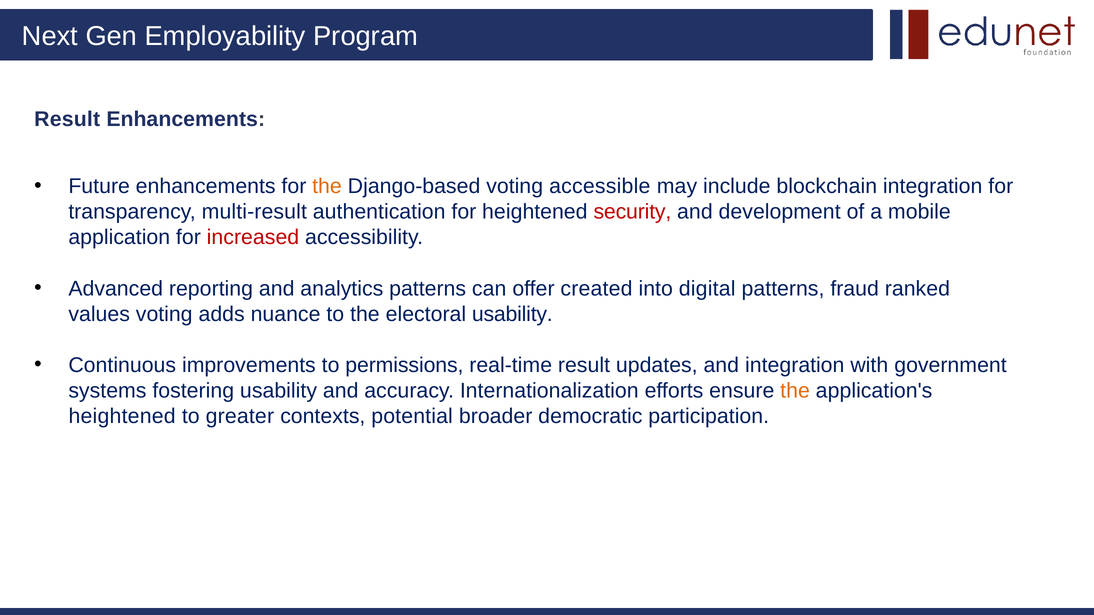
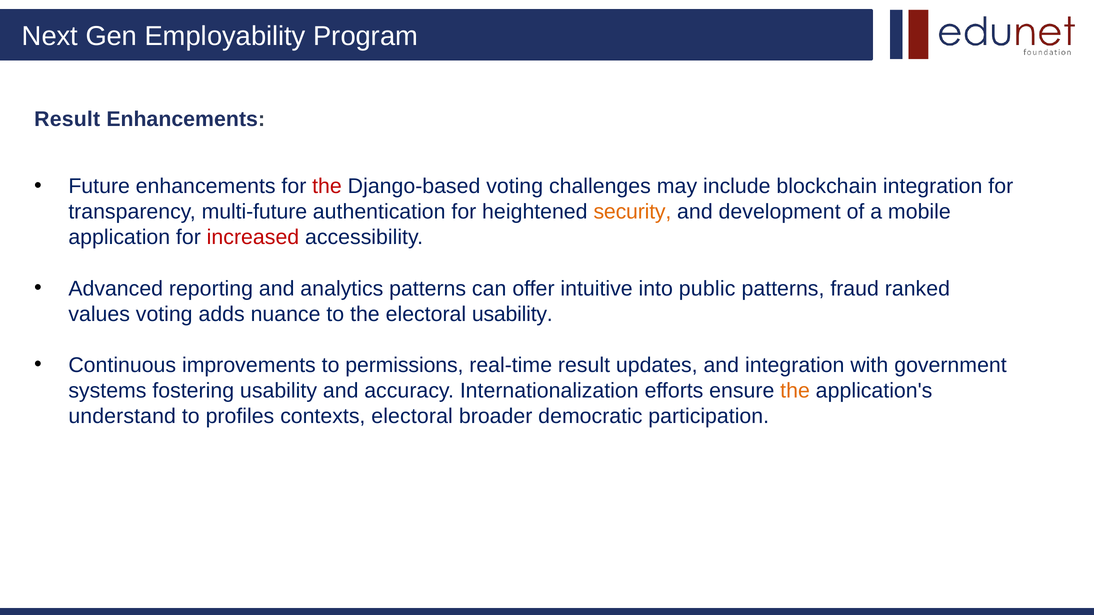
the colour: orange -> red (327, 187)
accessible: accessible -> challenges (600, 187)
multi-result: multi-result -> multi-future (254, 212)
security colour: red -> orange (632, 212)
created: created -> intuitive (597, 289)
digital: digital -> public (707, 289)
heightened: heightened -> understand (122, 416)
greater: greater -> profiles (240, 416)
contexts potential: potential -> electoral (412, 416)
